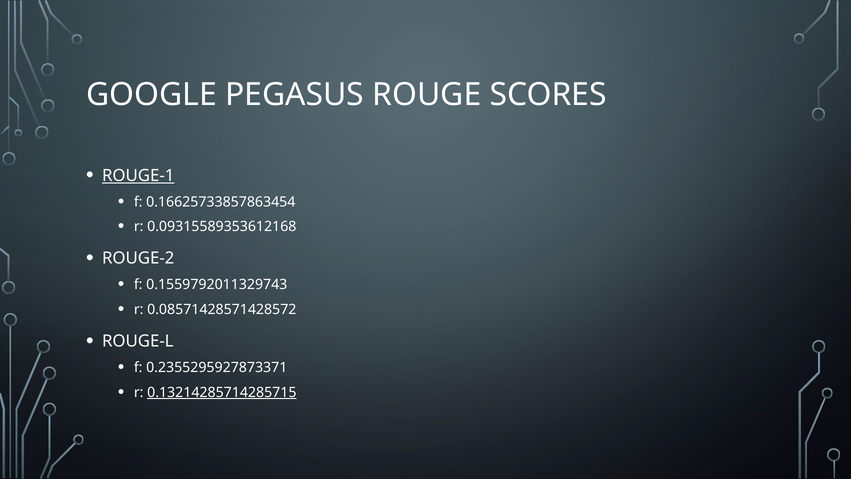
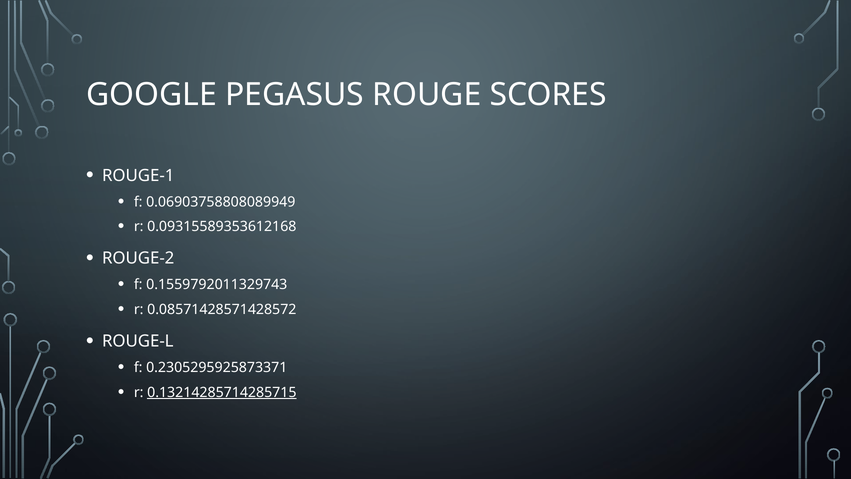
ROUGE-1 underline: present -> none (138, 176)
0.16625733857863454: 0.16625733857863454 -> 0.06903758808089949 (221, 202)
0.2355295927873371: 0.2355295927873371 -> 0.2305295925873371 (217, 367)
